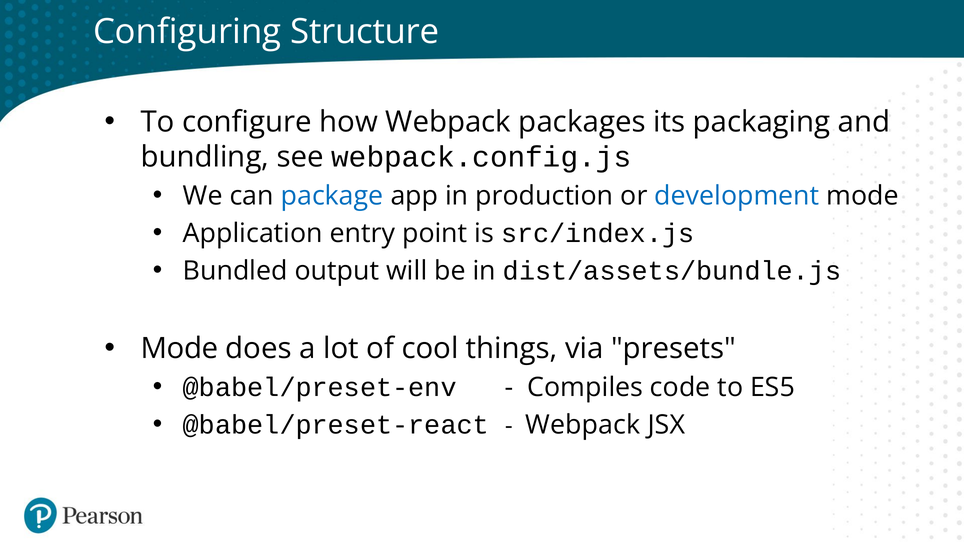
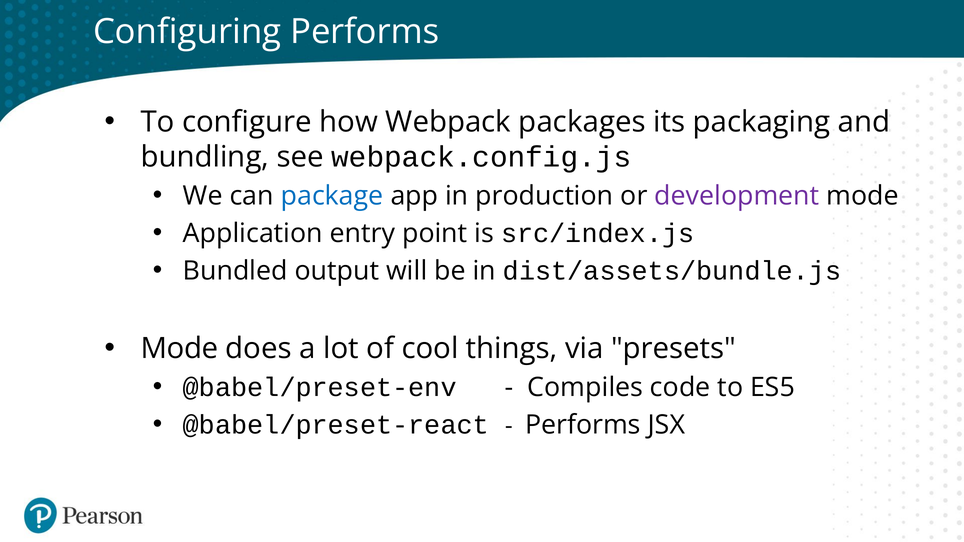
Configuring Structure: Structure -> Performs (365, 32)
development colour: blue -> purple (737, 196)
Webpack: Webpack -> Performs (583, 425)
